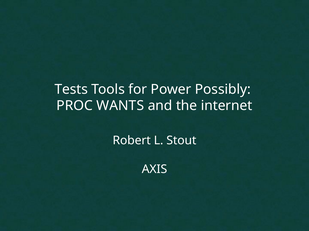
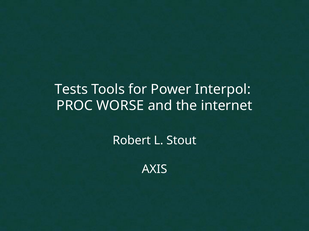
Possibly: Possibly -> Interpol (223, 90)
WANTS: WANTS -> WORSE (120, 106)
